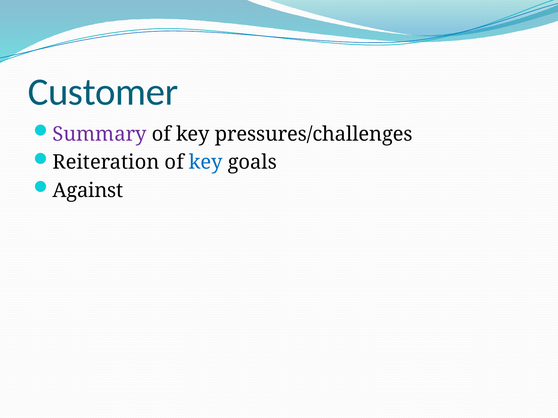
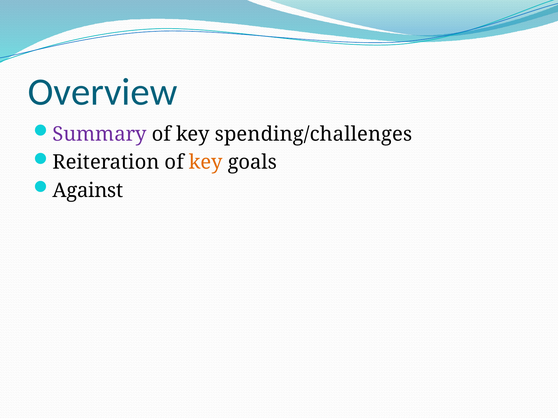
Customer: Customer -> Overview (103, 92)
pressures/challenges: pressures/challenges -> spending/challenges (314, 134)
key colour: blue -> orange (206, 163)
